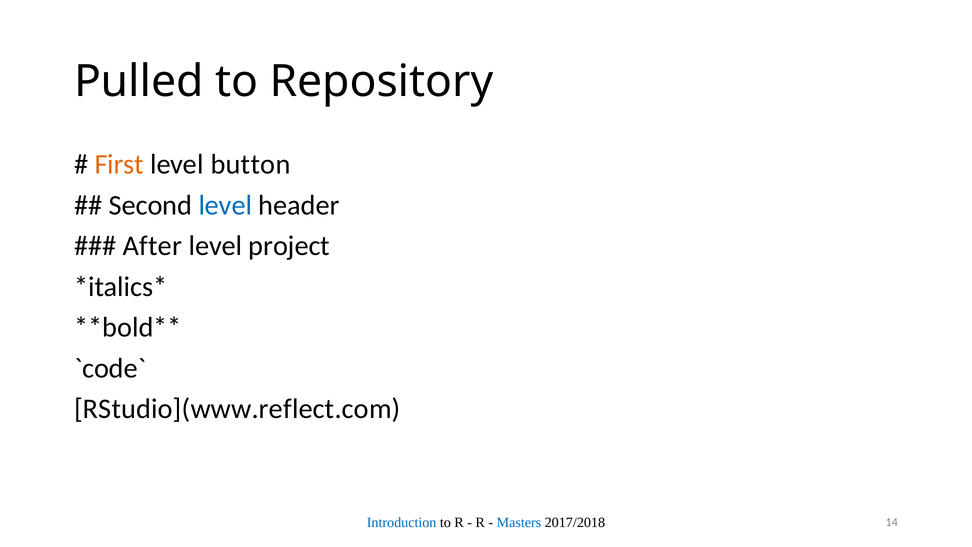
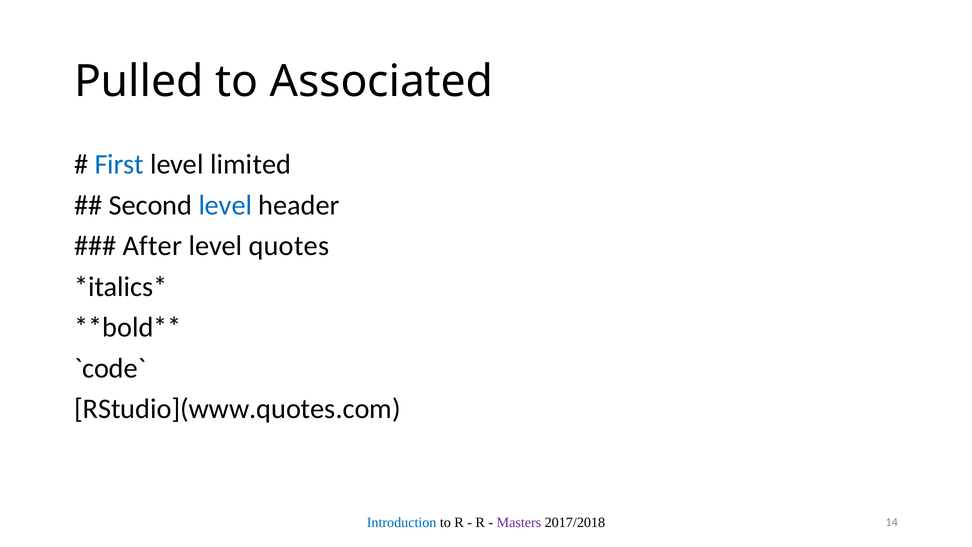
Repository: Repository -> Associated (382, 82)
First colour: orange -> blue (119, 164)
button: button -> limited (251, 164)
project: project -> quotes (289, 246)
RStudio](www.reflect.com: RStudio](www.reflect.com -> RStudio](www.quotes.com (237, 409)
Masters colour: blue -> purple (519, 522)
